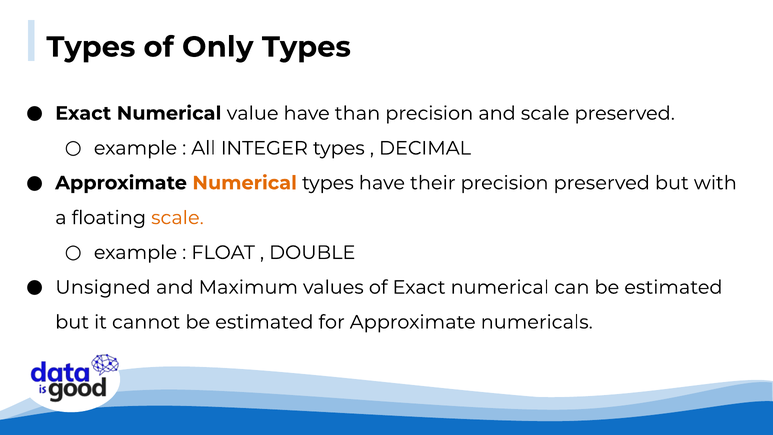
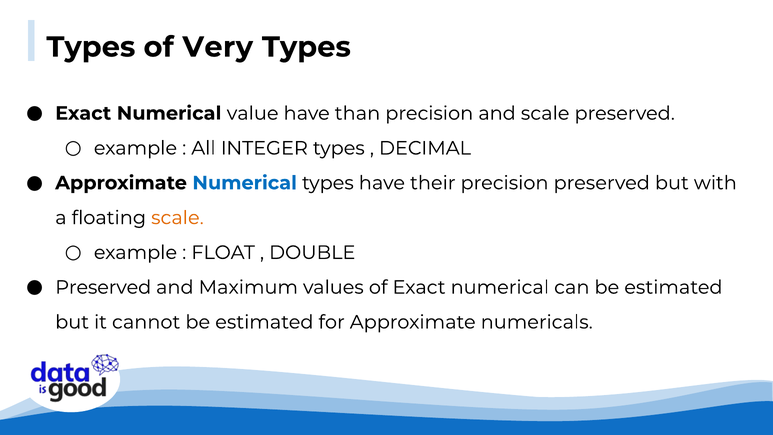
Only: Only -> Very (218, 47)
Numerical colour: orange -> blue (245, 183)
Unsigned: Unsigned -> Preserved (103, 287)
